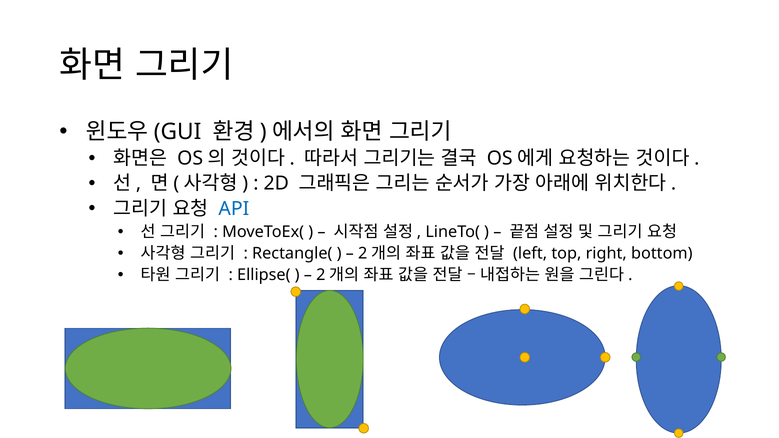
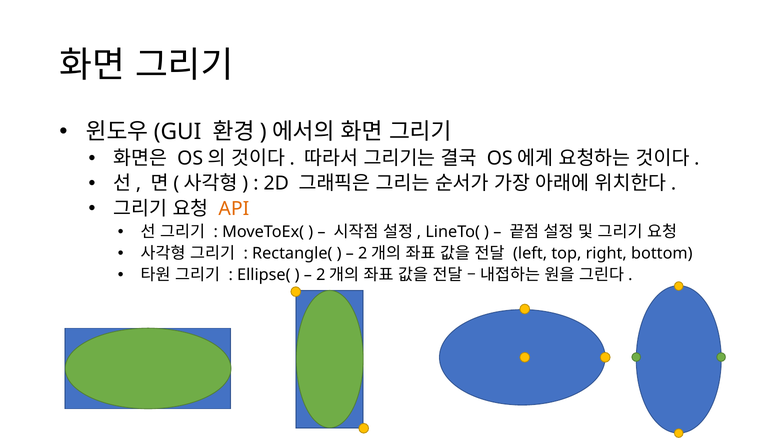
API colour: blue -> orange (234, 209)
